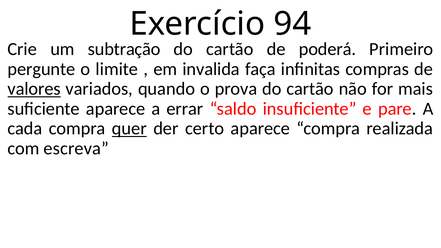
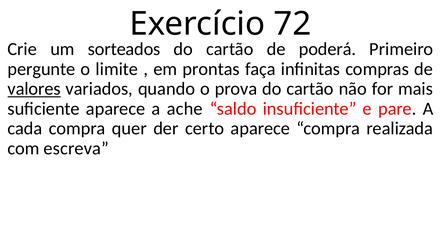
94: 94 -> 72 (293, 24)
subtração: subtração -> sorteados (124, 49)
invalida: invalida -> prontas (211, 69)
errar: errar -> ache (185, 109)
quer underline: present -> none (129, 129)
